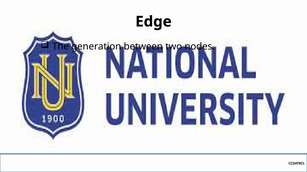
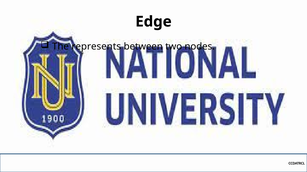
generation: generation -> represents (96, 47)
